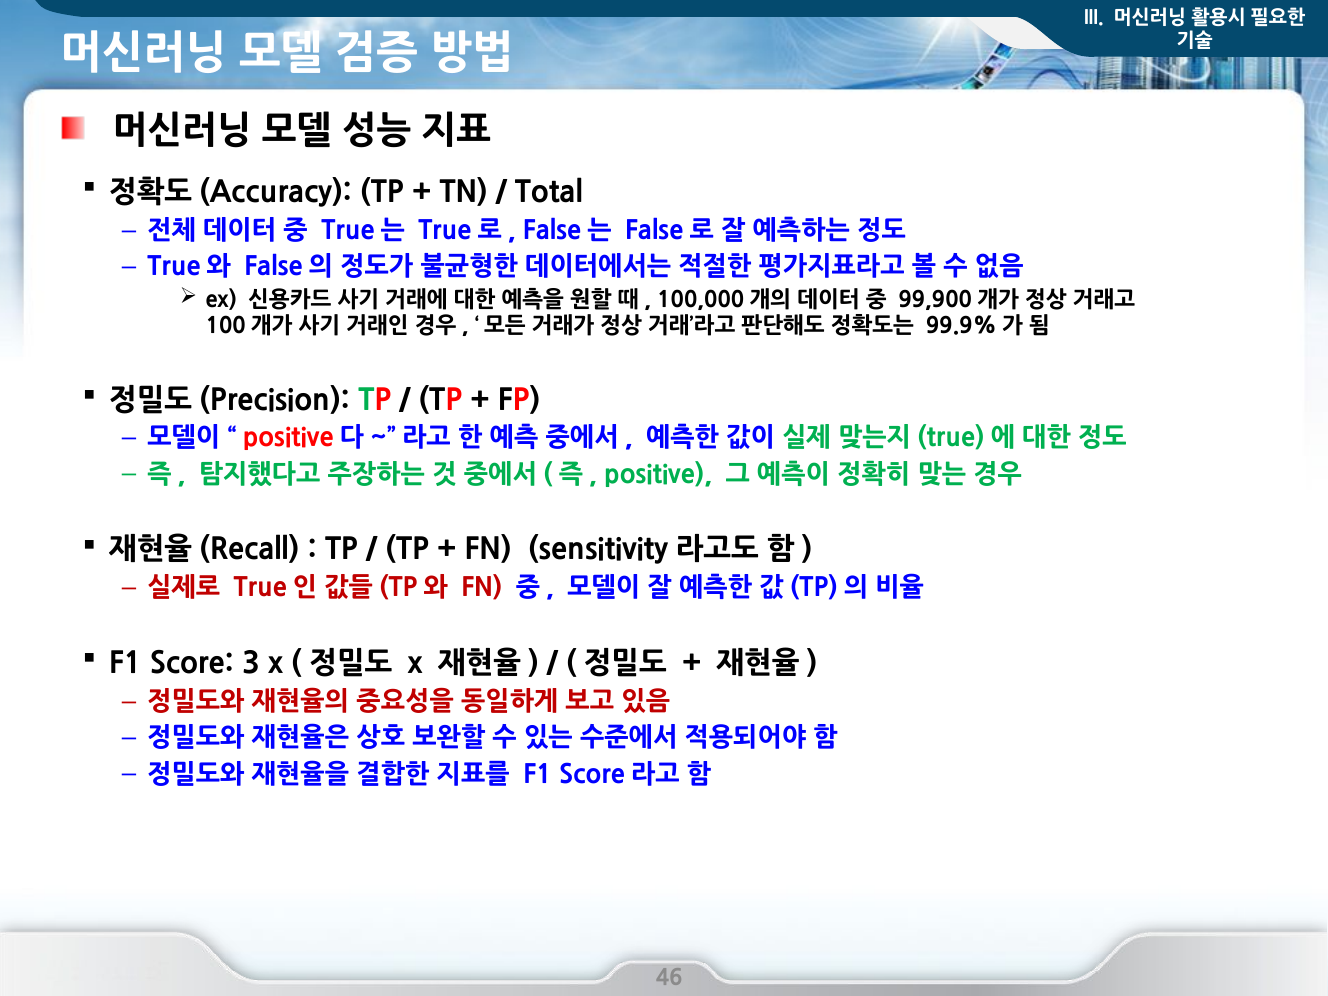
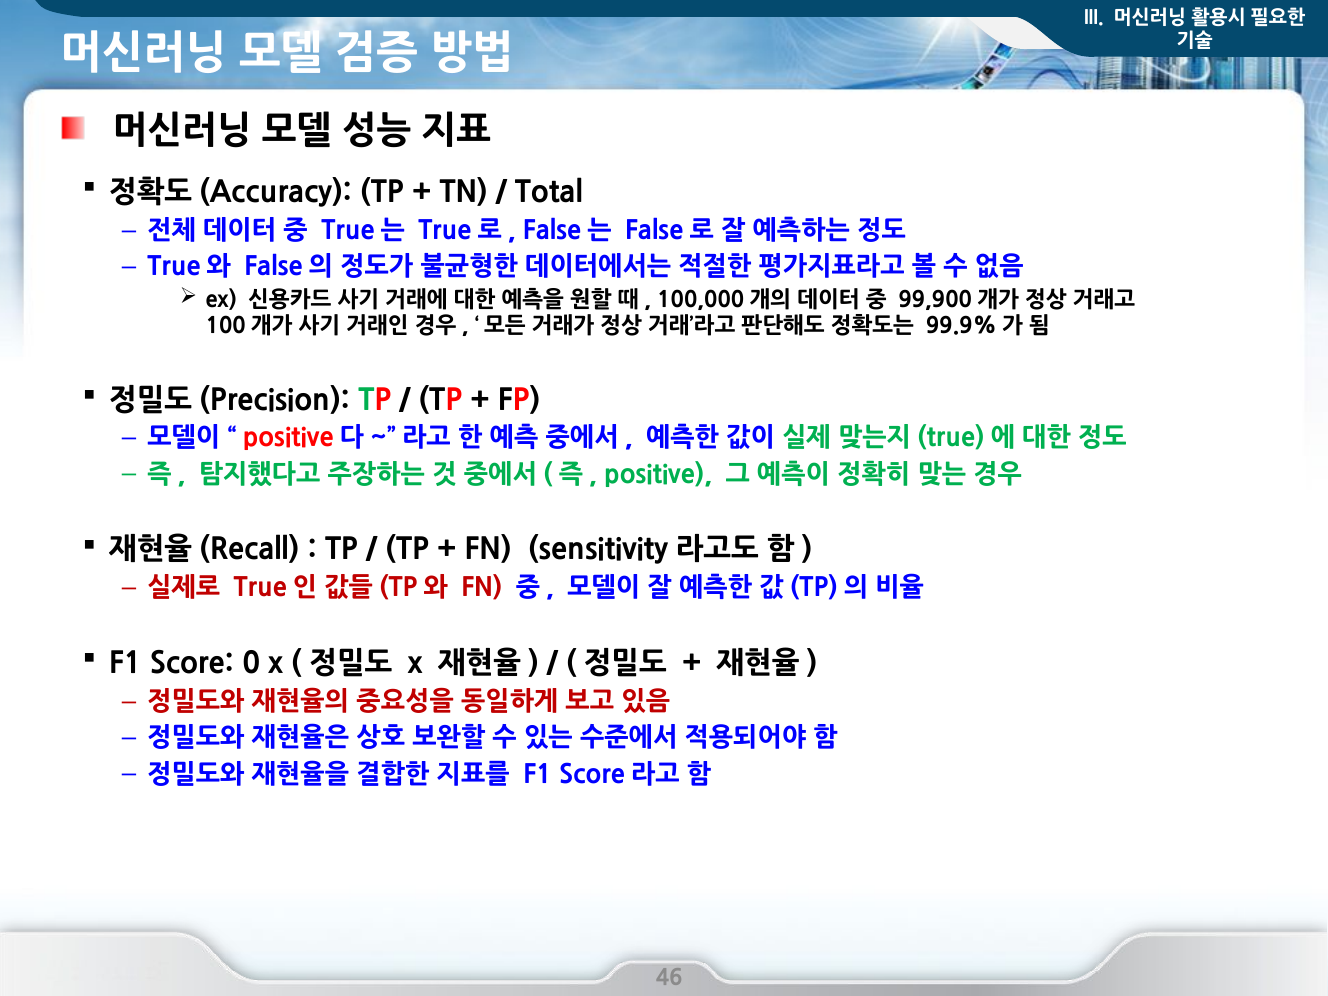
3: 3 -> 0 (251, 664)
